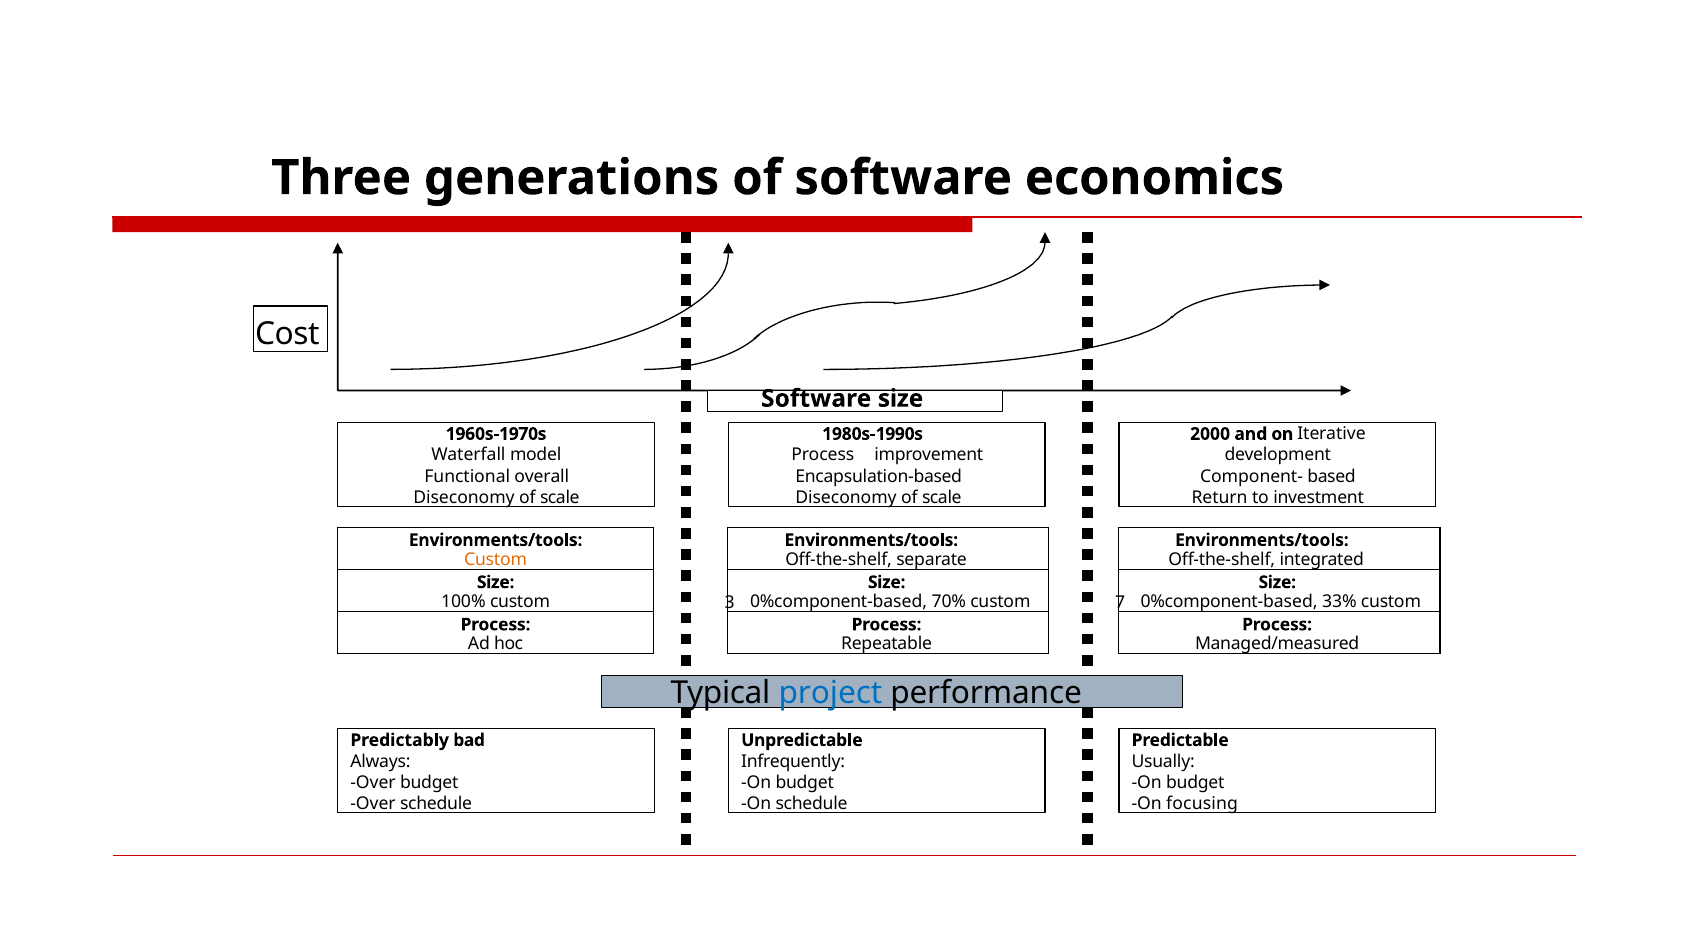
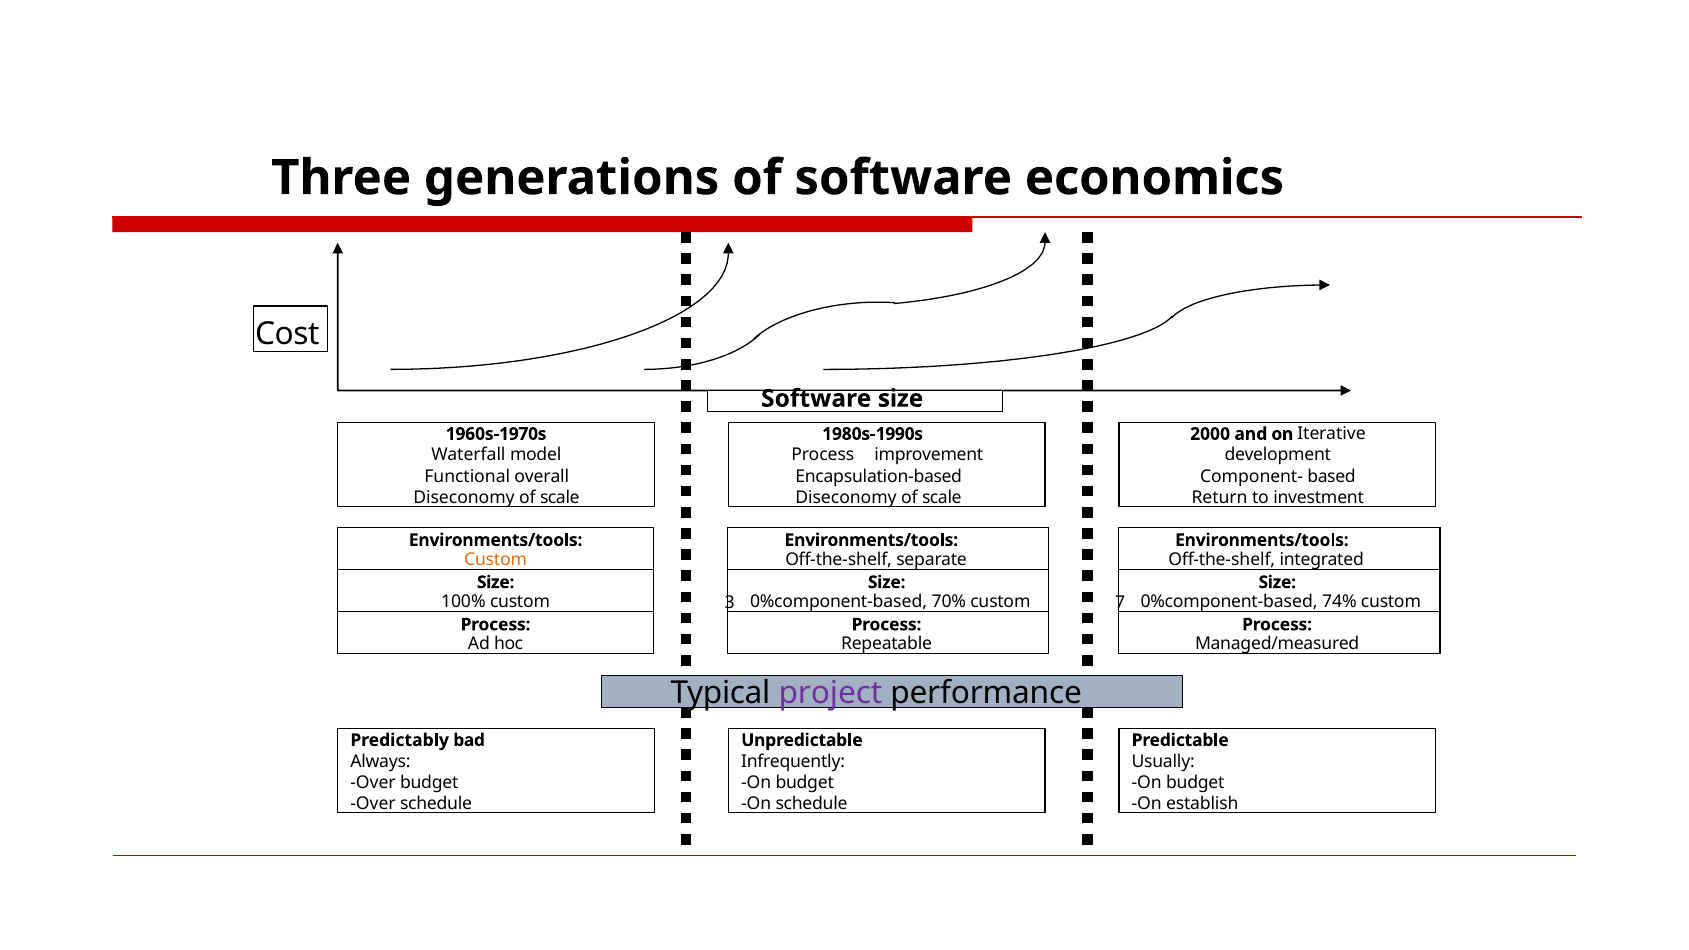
33%: 33% -> 74% (1339, 602)
project colour: blue -> purple (830, 694)
focusing: focusing -> establish (1202, 803)
